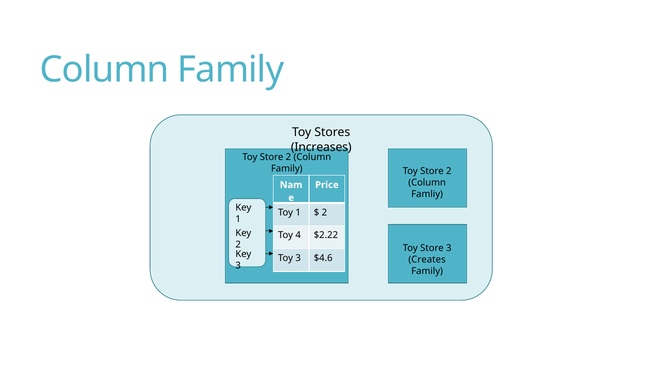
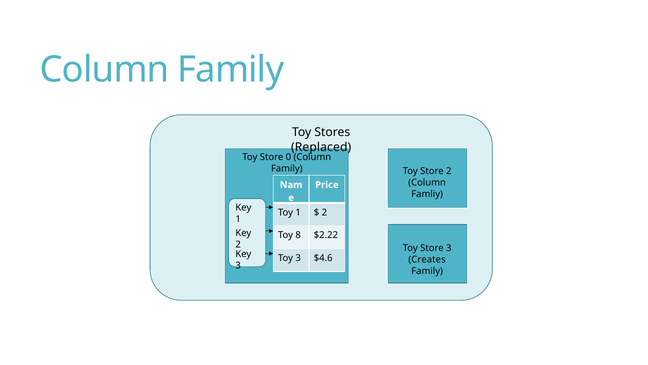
Increases: Increases -> Replaced (321, 147)
2: 2 -> 0 (288, 157)
4: 4 -> 8 (298, 235)
